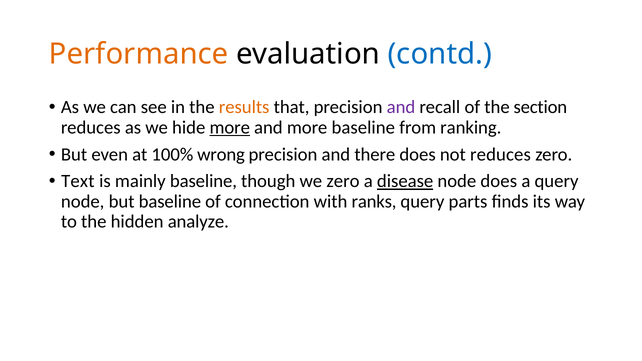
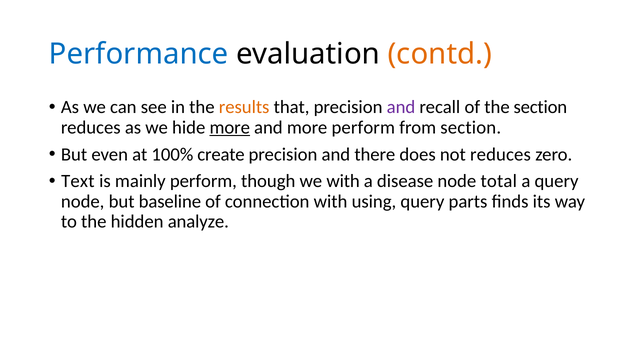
Performance colour: orange -> blue (139, 54)
contd colour: blue -> orange (440, 54)
more baseline: baseline -> perform (363, 127)
from ranking: ranking -> section (471, 127)
wrong: wrong -> create (221, 154)
mainly baseline: baseline -> perform (203, 181)
we zero: zero -> with (343, 181)
disease underline: present -> none (405, 181)
node does: does -> total (499, 181)
ranks: ranks -> using (374, 202)
